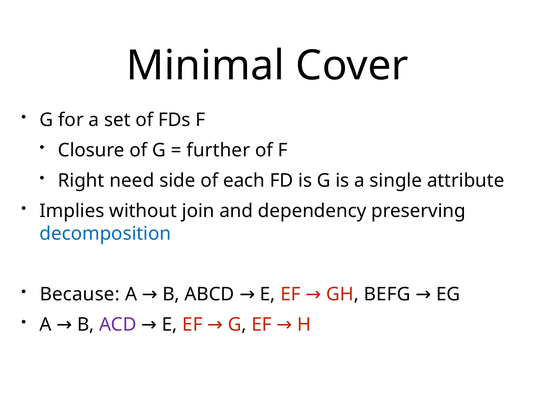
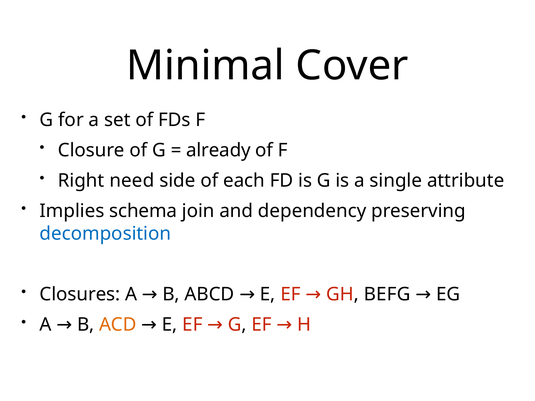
further: further -> already (218, 150)
without: without -> schema (143, 211)
Because: Because -> Closures (80, 295)
ACD colour: purple -> orange (118, 325)
